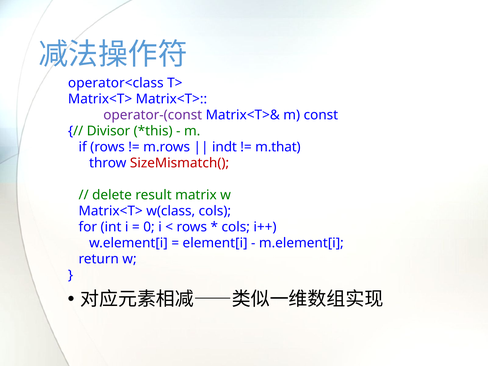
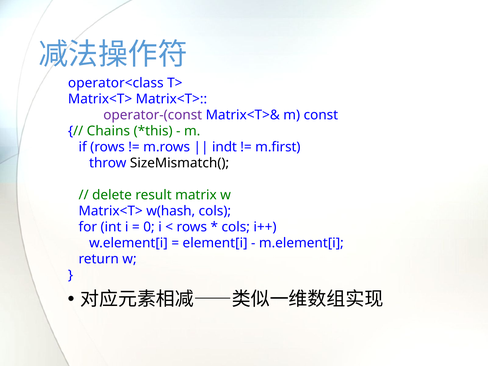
Divisor: Divisor -> Chains (108, 131)
m.that: m.that -> m.first (278, 147)
SizeMismatch( colour: red -> black (180, 163)
w(class: w(class -> w(hash (171, 211)
